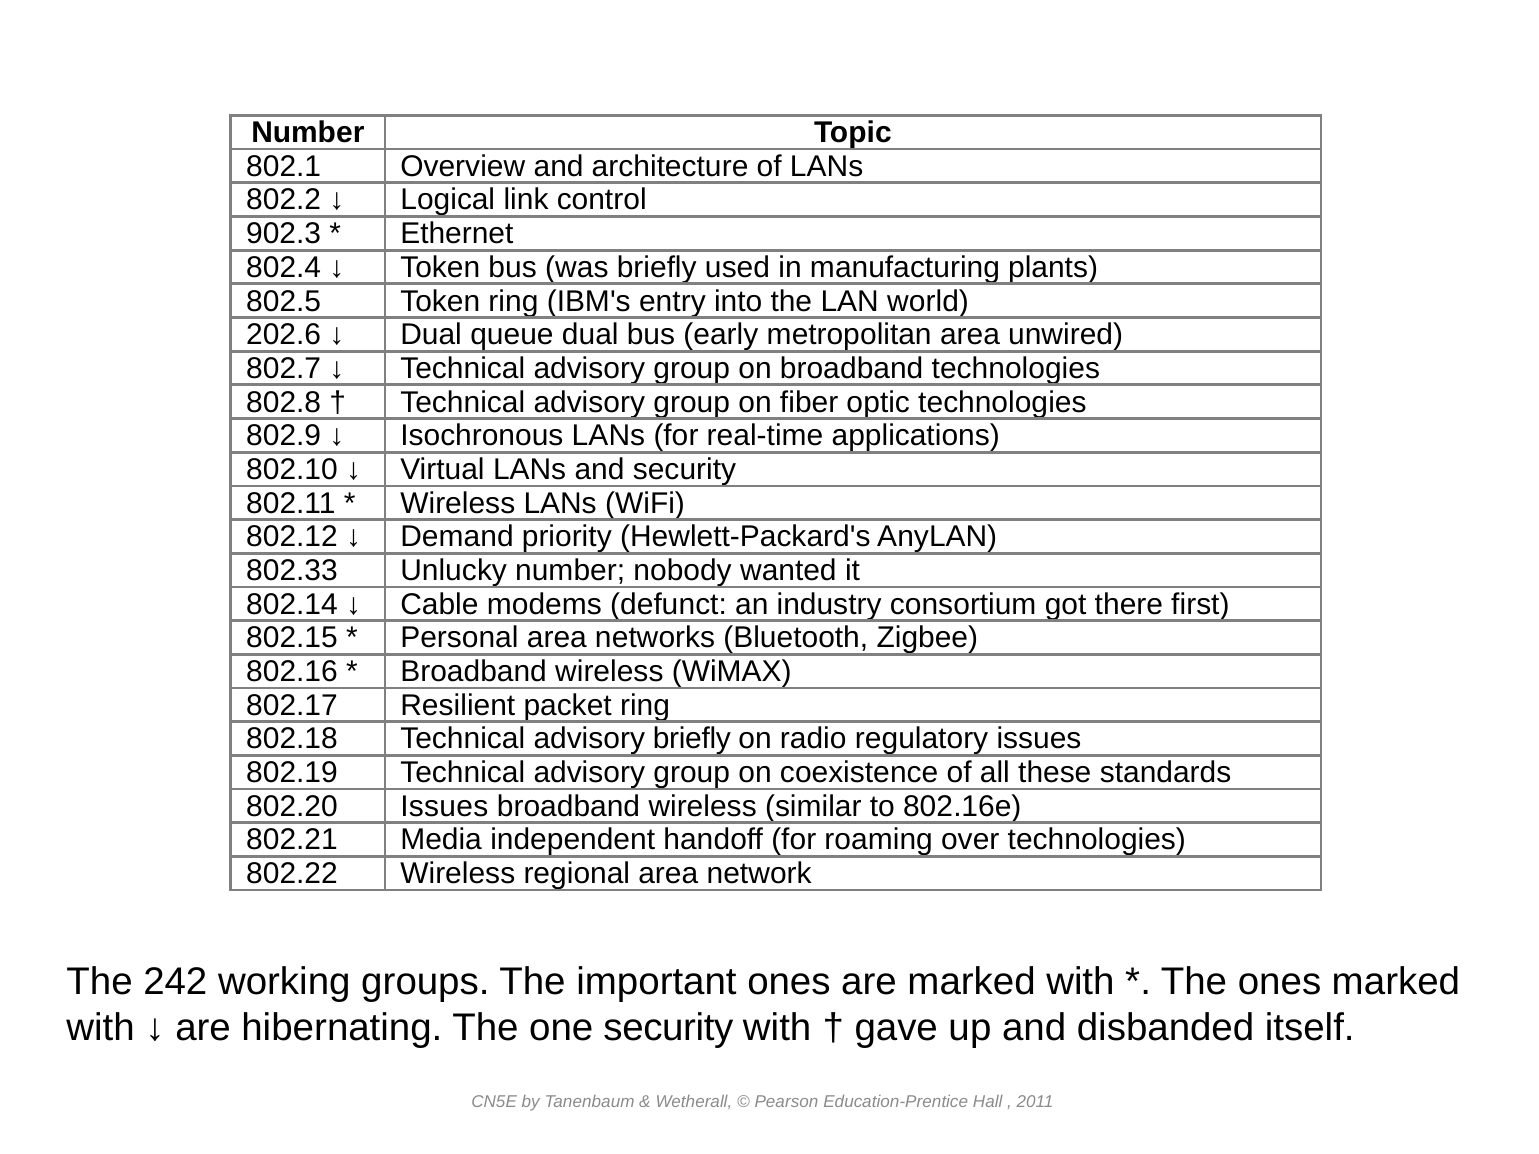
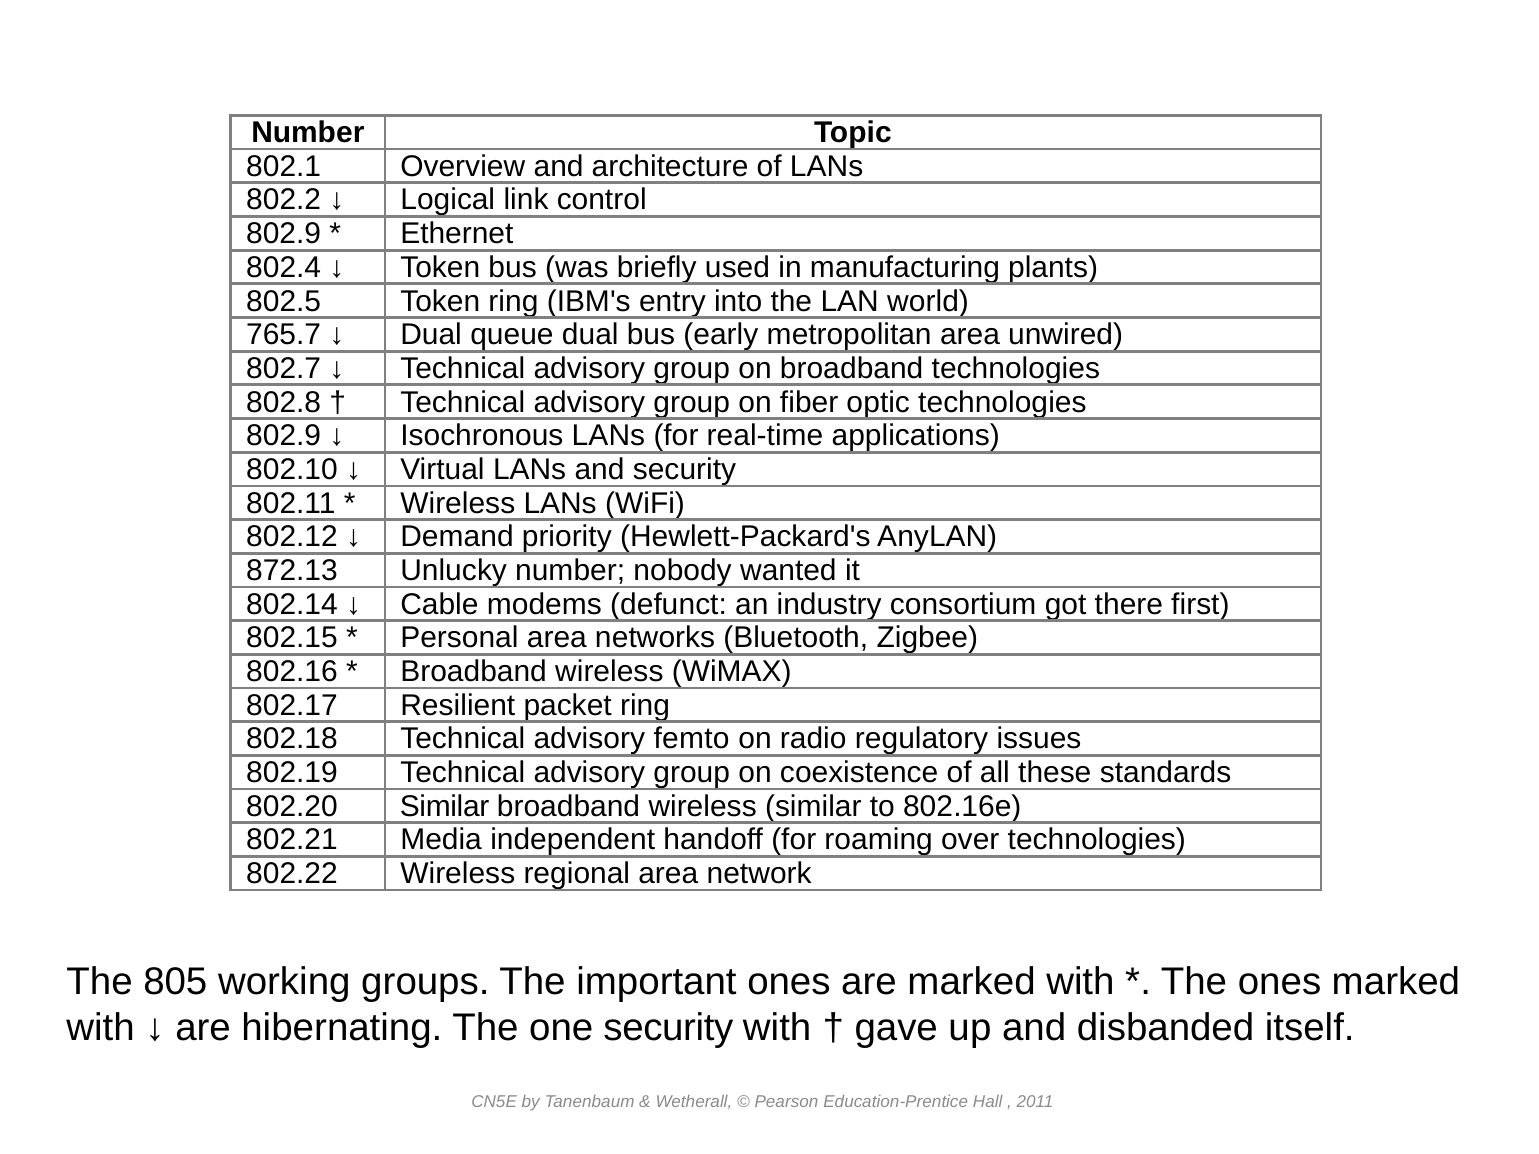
902.3: 902.3 -> 802.9 (284, 234)
202.6: 202.6 -> 765.7 (284, 335)
802.33: 802.33 -> 872.13 (292, 571)
advisory briefly: briefly -> femto (692, 739)
802.20 Issues: Issues -> Similar (445, 807)
242: 242 -> 805 (175, 982)
